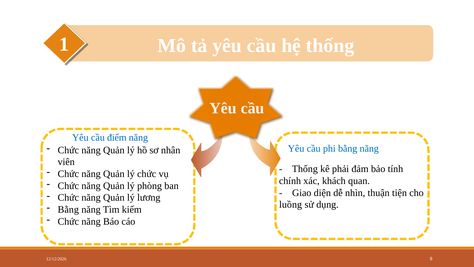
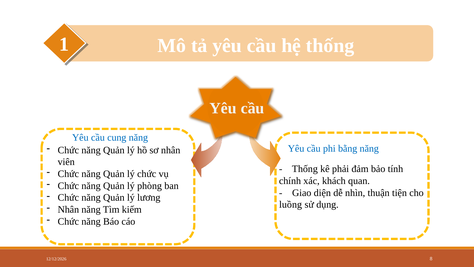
điểm: điểm -> cung (117, 137)
Bằng: Bằng -> Nhân (68, 209)
